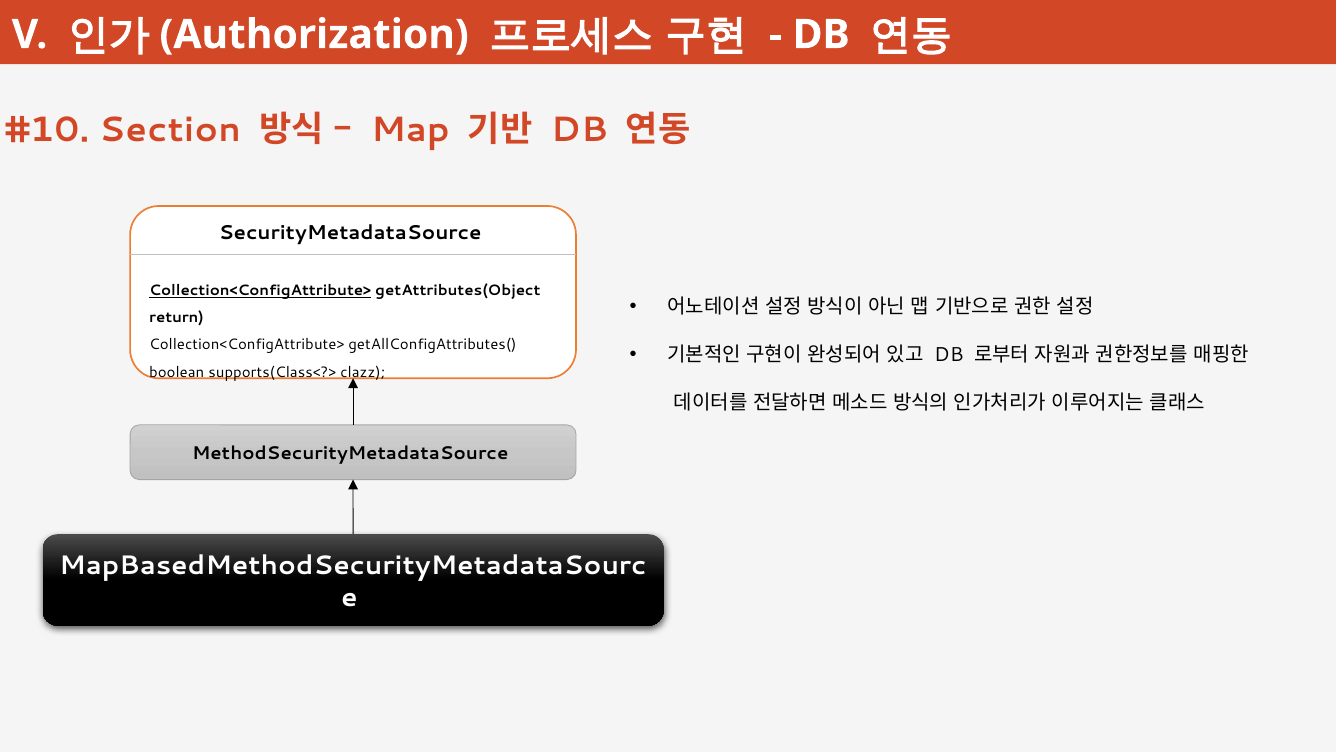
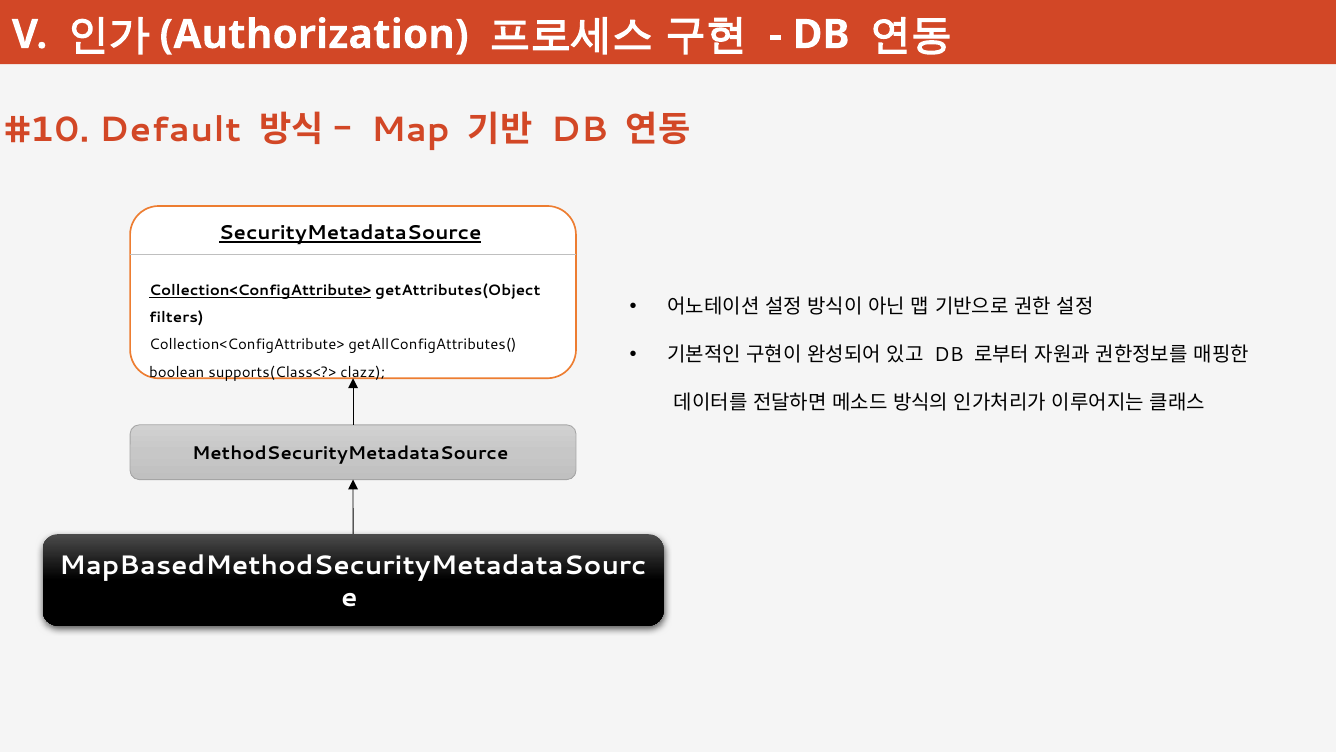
Section: Section -> Default (170, 129)
SecurityMetadataSource underline: none -> present (350, 233)
return: return -> filters (176, 318)
